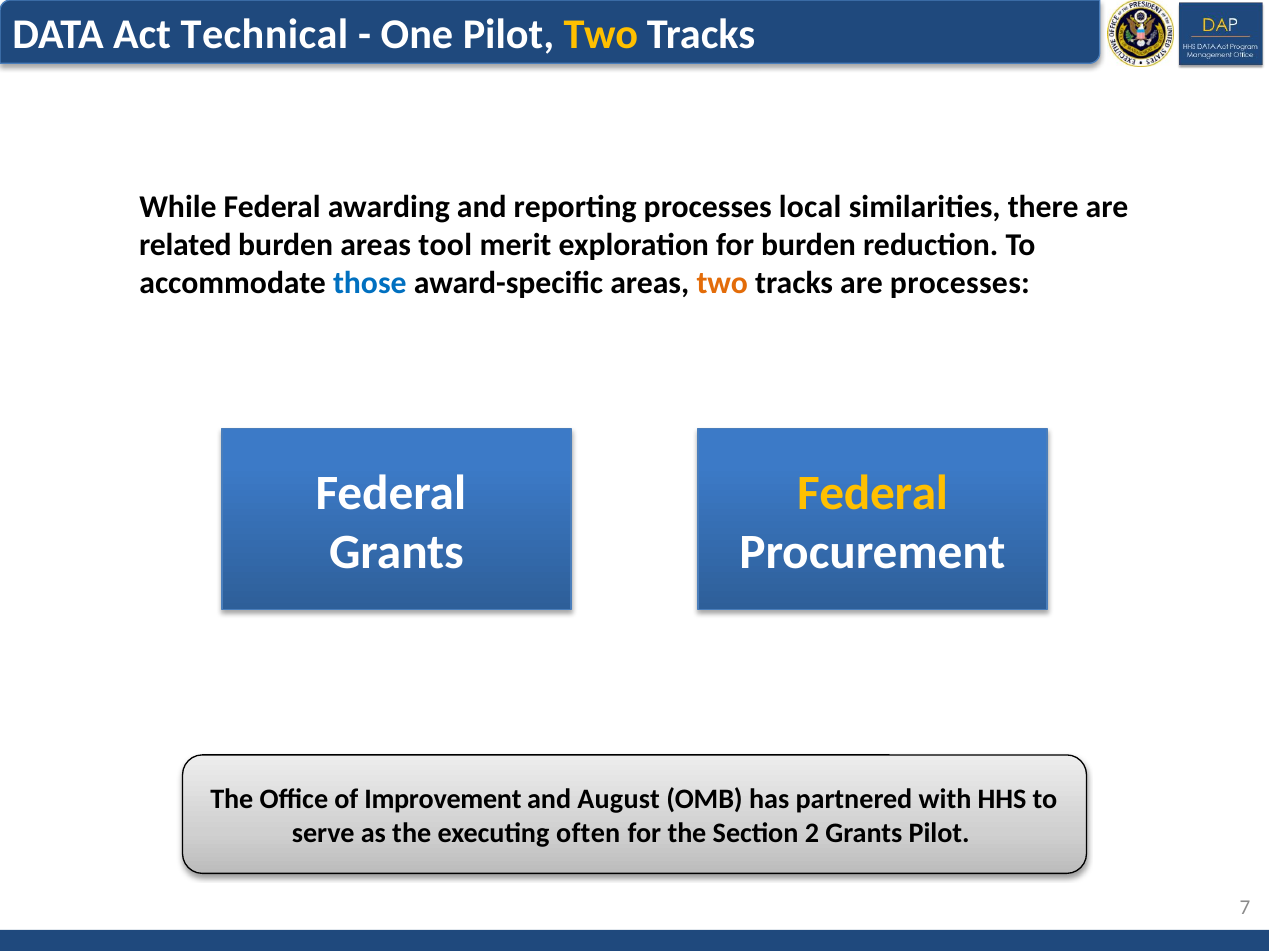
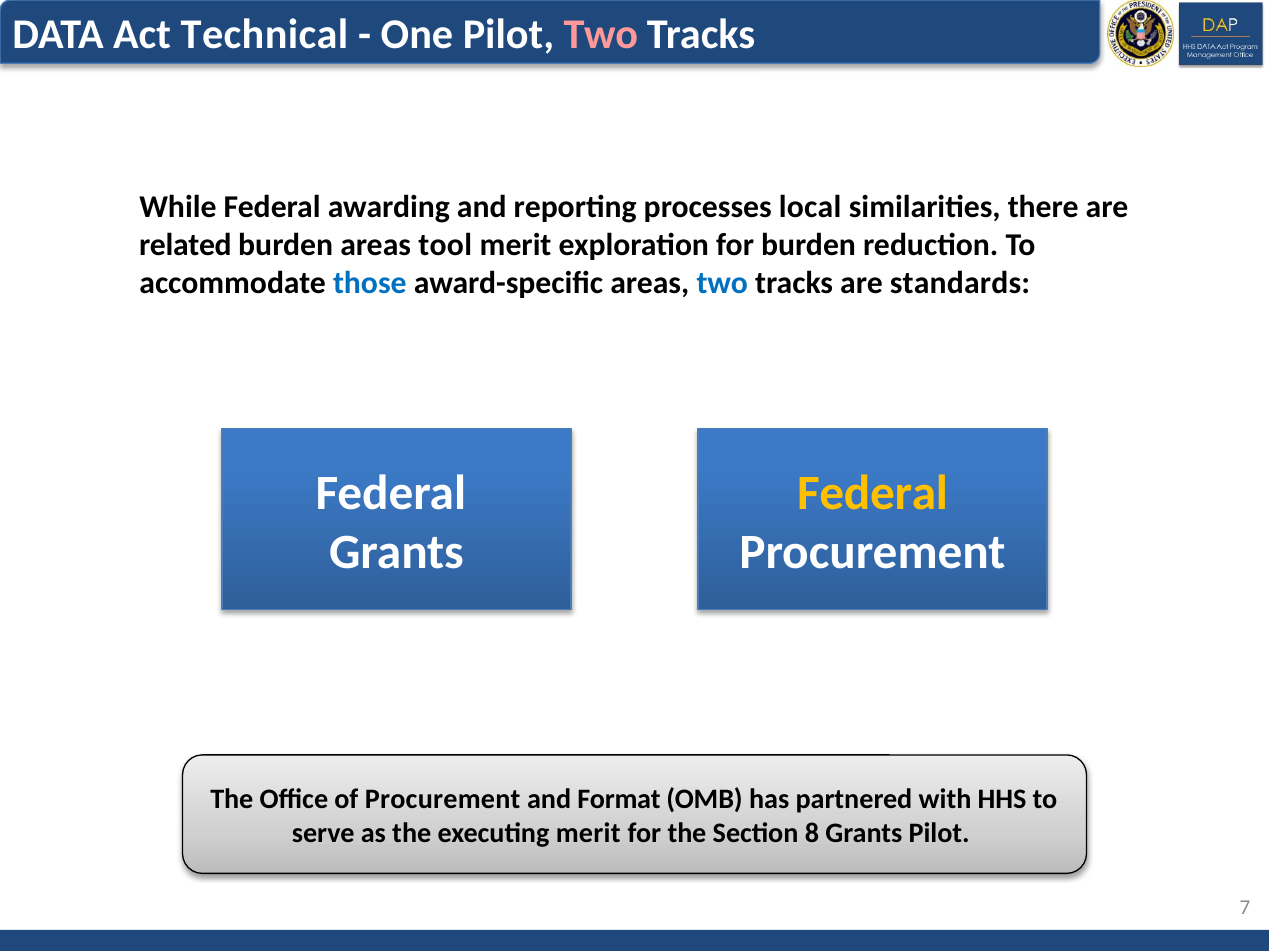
Two colour: yellow -> pink (601, 35)
two colour: orange -> blue (722, 283)
are processes: processes -> standards (960, 283)
of Improvement: Improvement -> Procurement (443, 800)
August: August -> Format (619, 800)
executing often: often -> merit (588, 834)
2: 2 -> 8 (812, 834)
